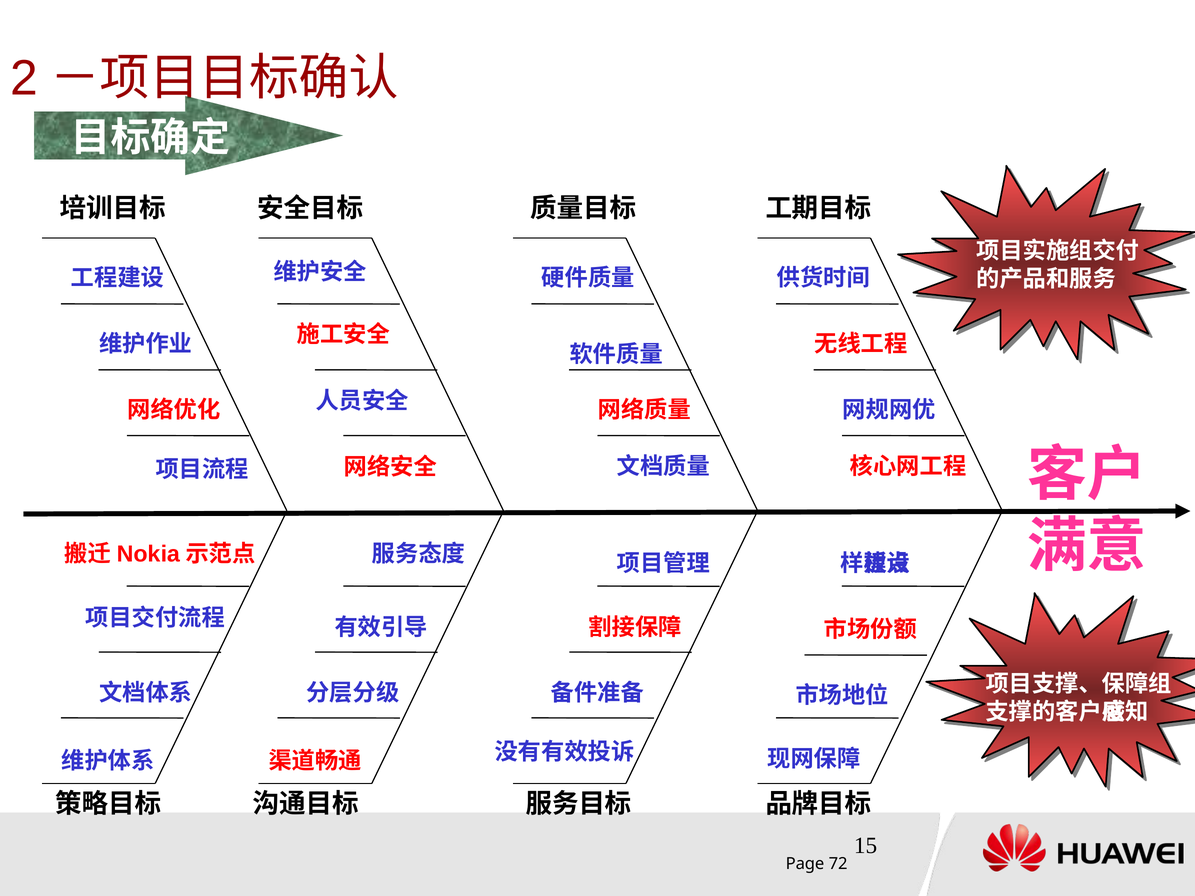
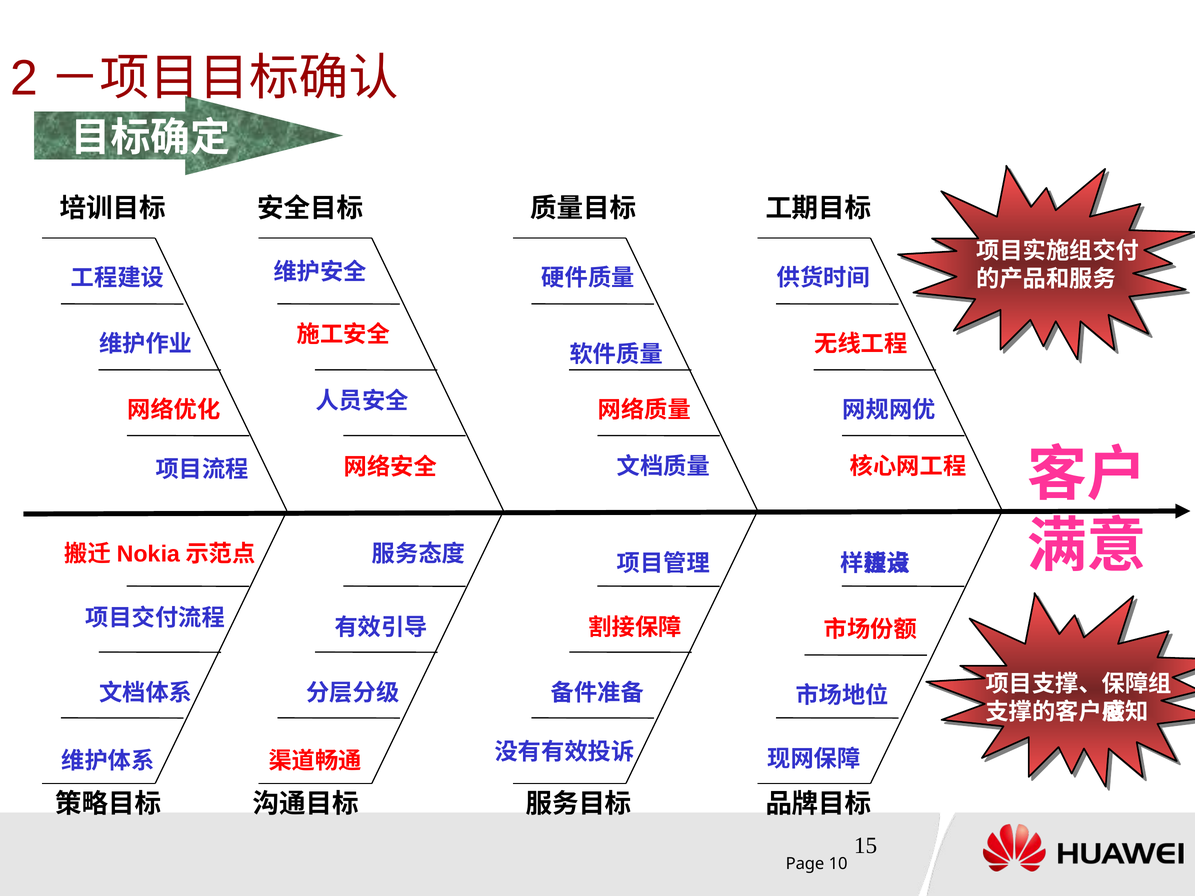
72: 72 -> 10 (838, 864)
